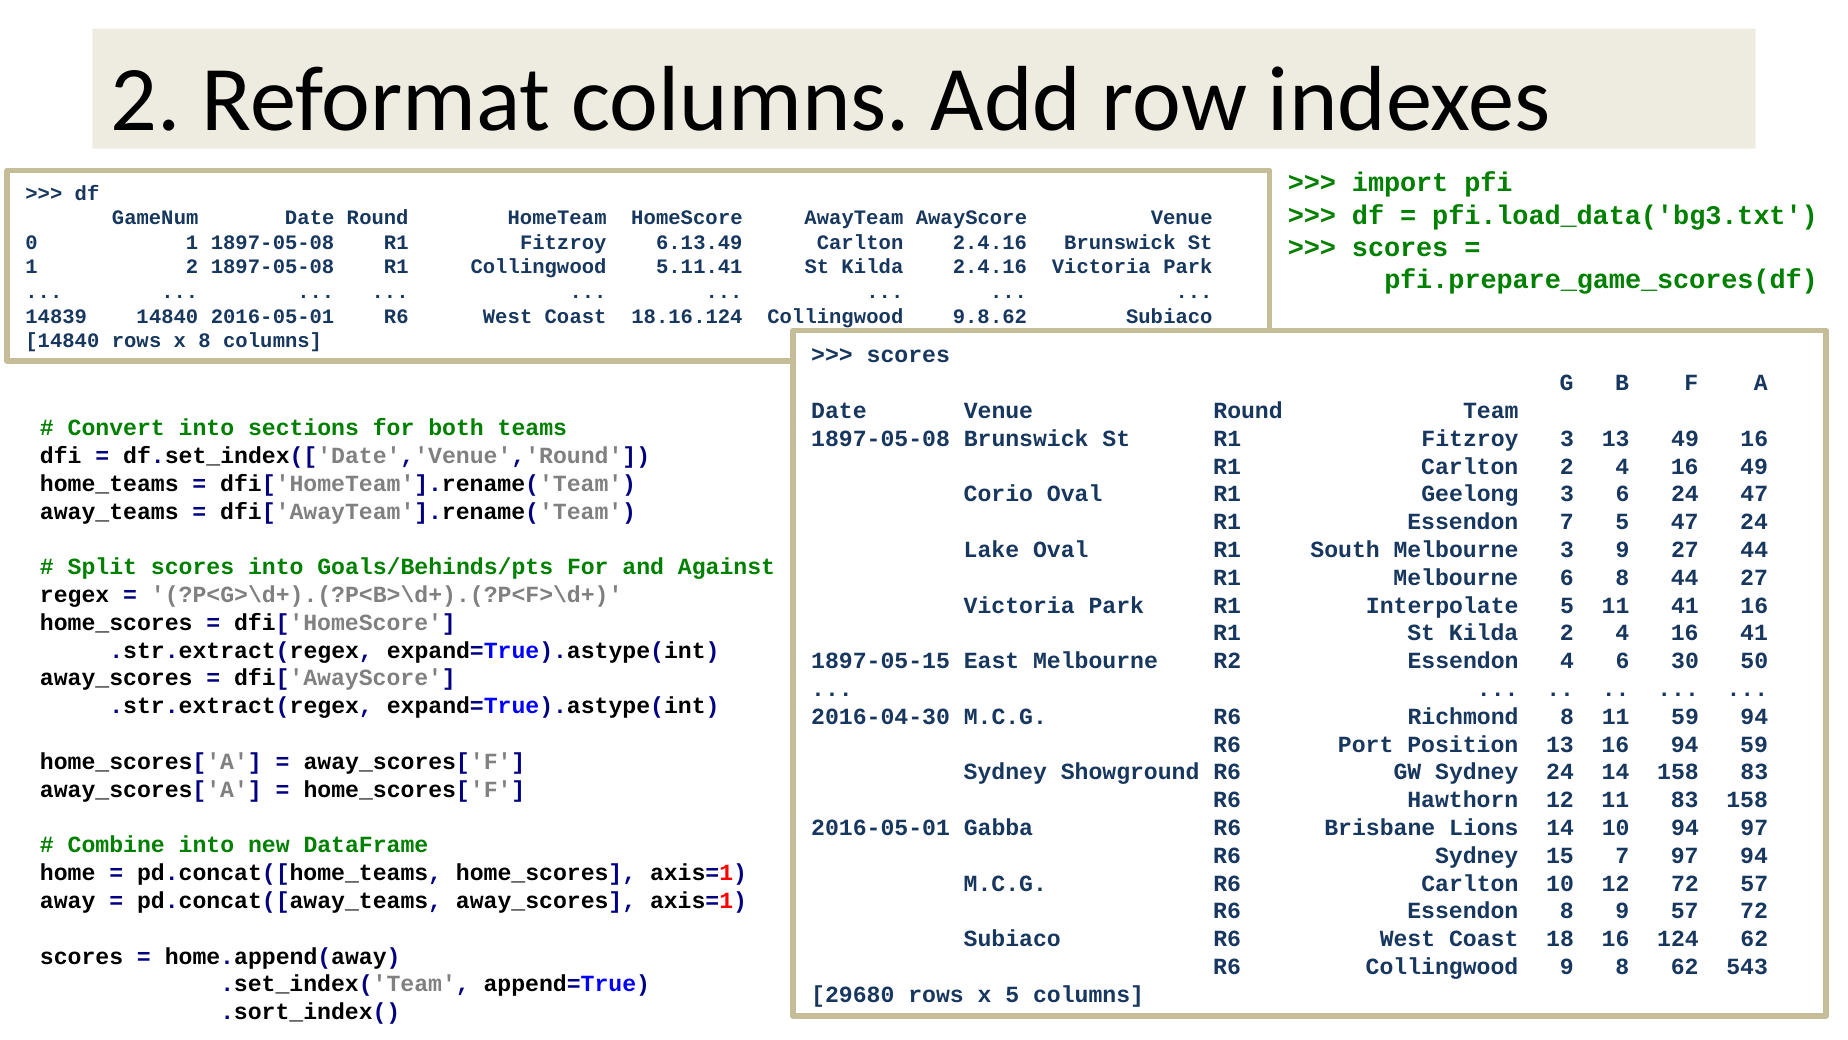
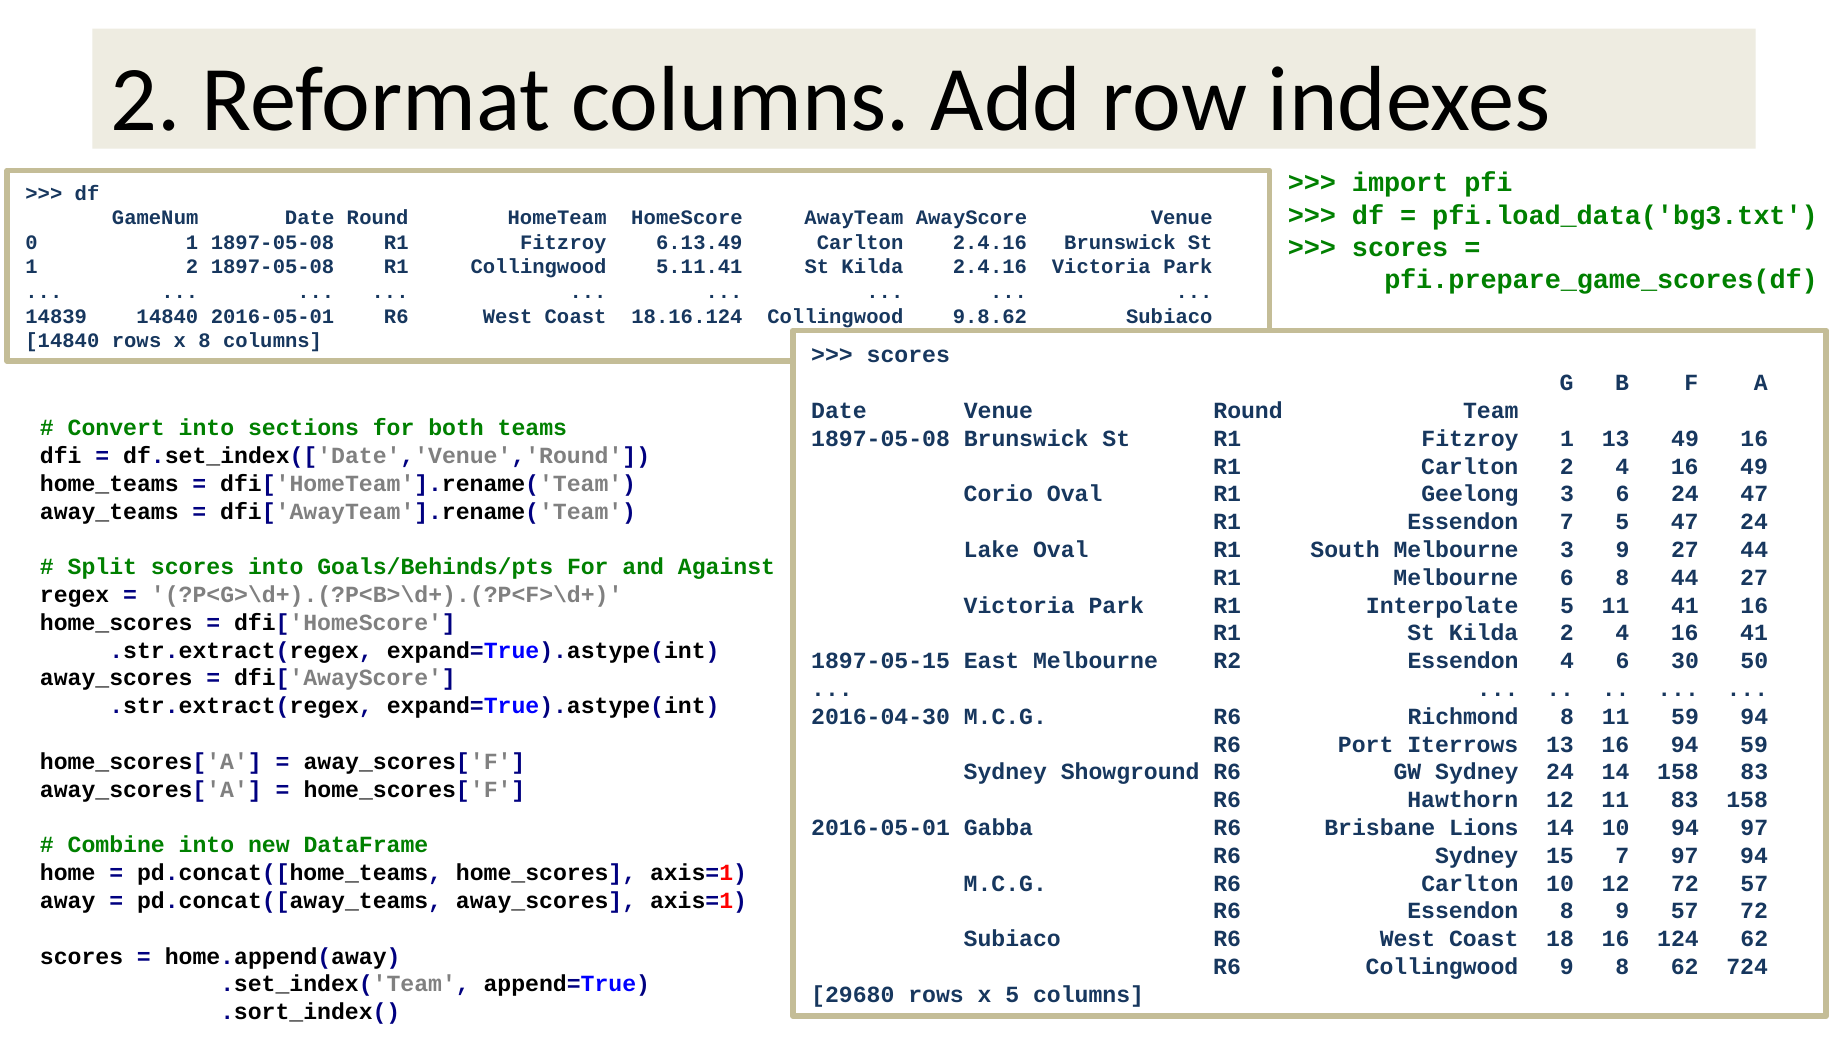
Fitzroy 3: 3 -> 1 (1567, 438)
Position: Position -> Iterrows (1463, 744)
543: 543 -> 724 (1747, 966)
